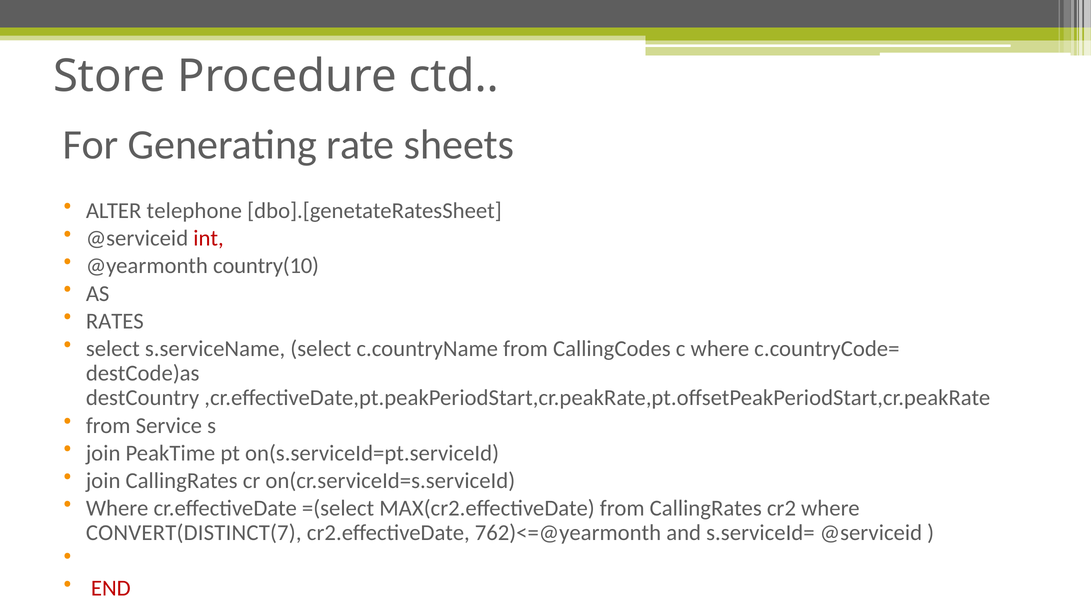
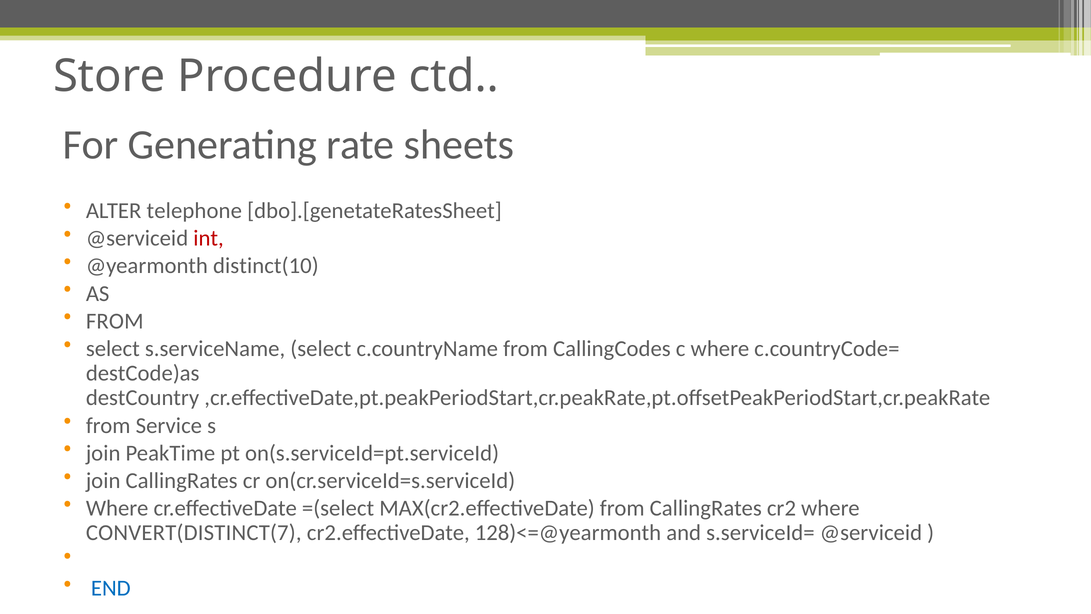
country(10: country(10 -> distinct(10 (266, 266)
RATES: RATES -> FROM (115, 321)
762)<=@yearmonth: 762)<=@yearmonth -> 128)<=@yearmonth (568, 533)
END colour: red -> blue (111, 588)
